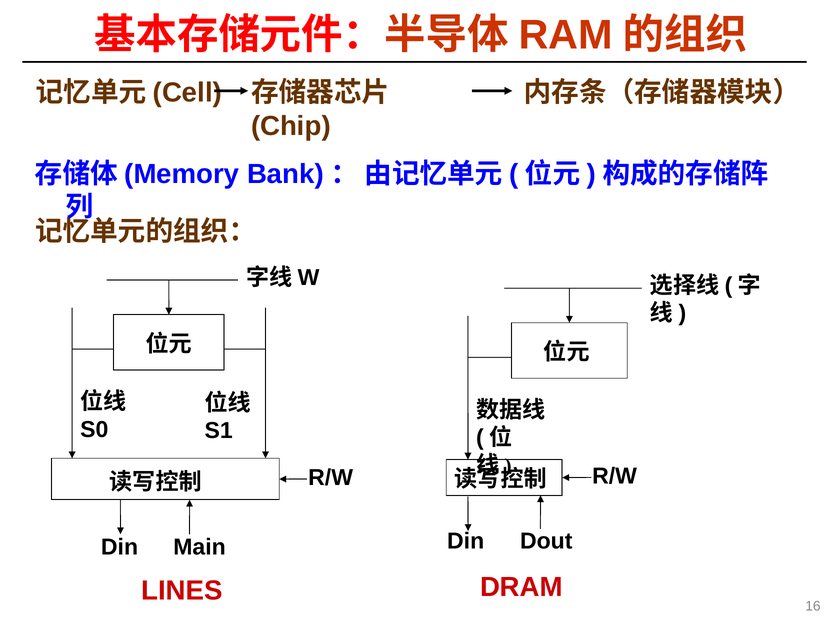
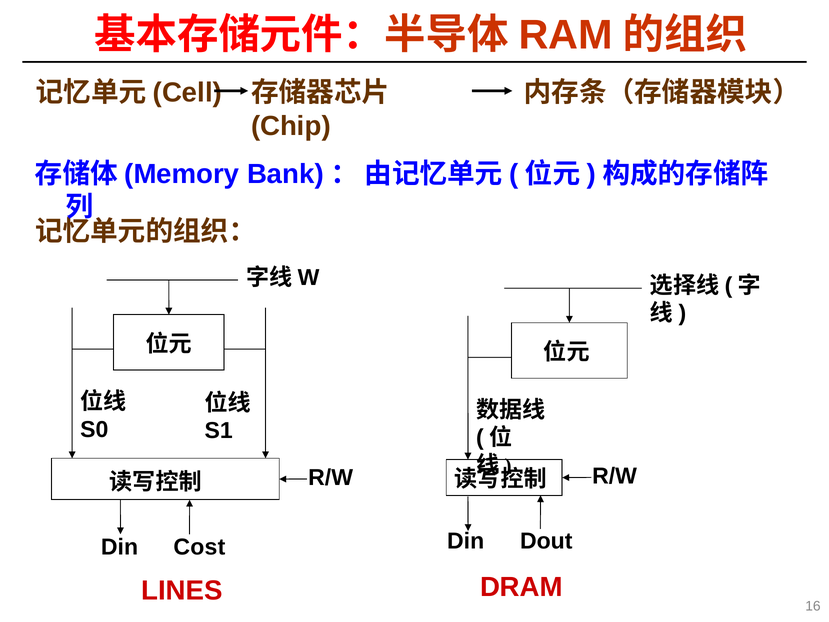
Main: Main -> Cost (199, 547)
